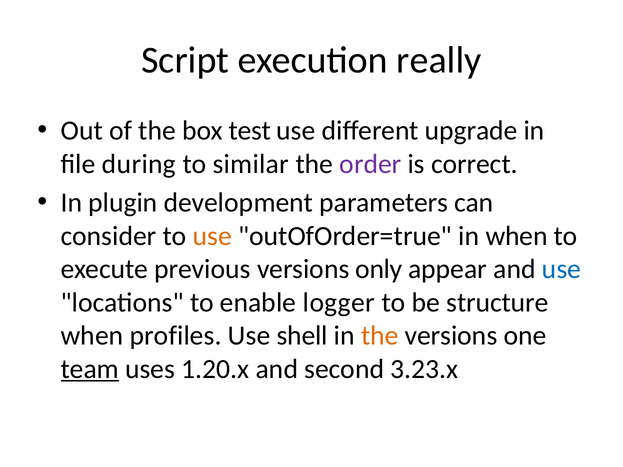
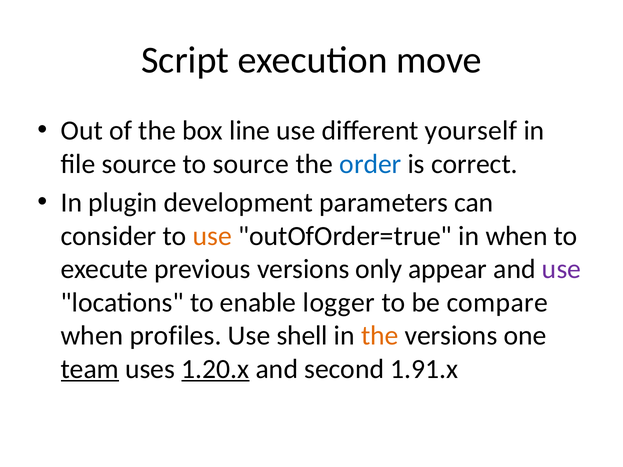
really: really -> move (439, 60)
test: test -> line (250, 131)
upgrade: upgrade -> yourself (471, 131)
file during: during -> source (139, 164)
to similar: similar -> source (251, 164)
order colour: purple -> blue (370, 164)
use colour: blue -> purple (562, 269)
structure: structure -> compare (497, 303)
1.20.x underline: none -> present (215, 369)
3.23.x: 3.23.x -> 1.91.x (424, 369)
